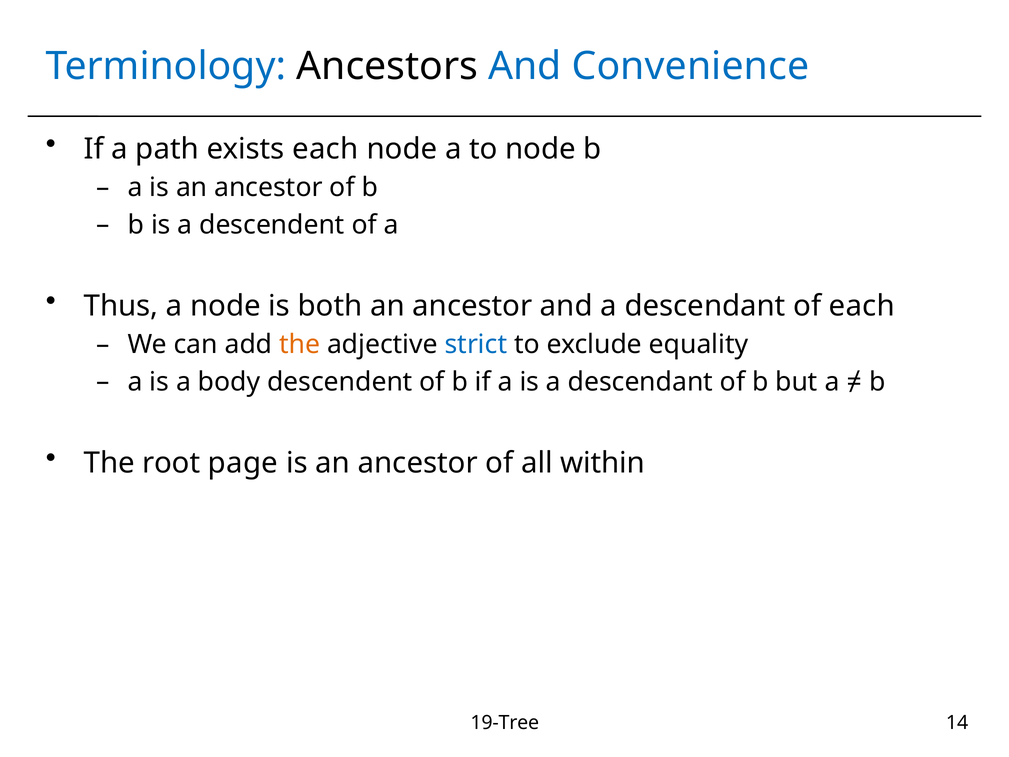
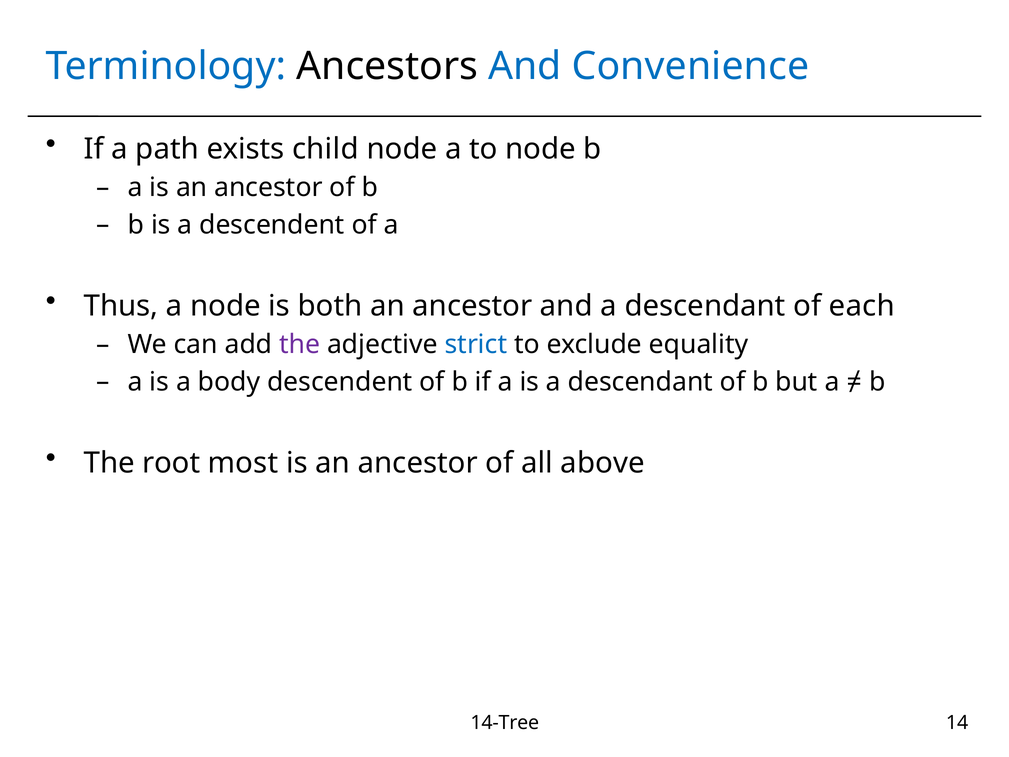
exists each: each -> child (325, 149)
the colour: orange -> purple (300, 345)
page: page -> most (243, 463)
within: within -> above (603, 463)
19-Tree: 19-Tree -> 14-Tree (505, 722)
